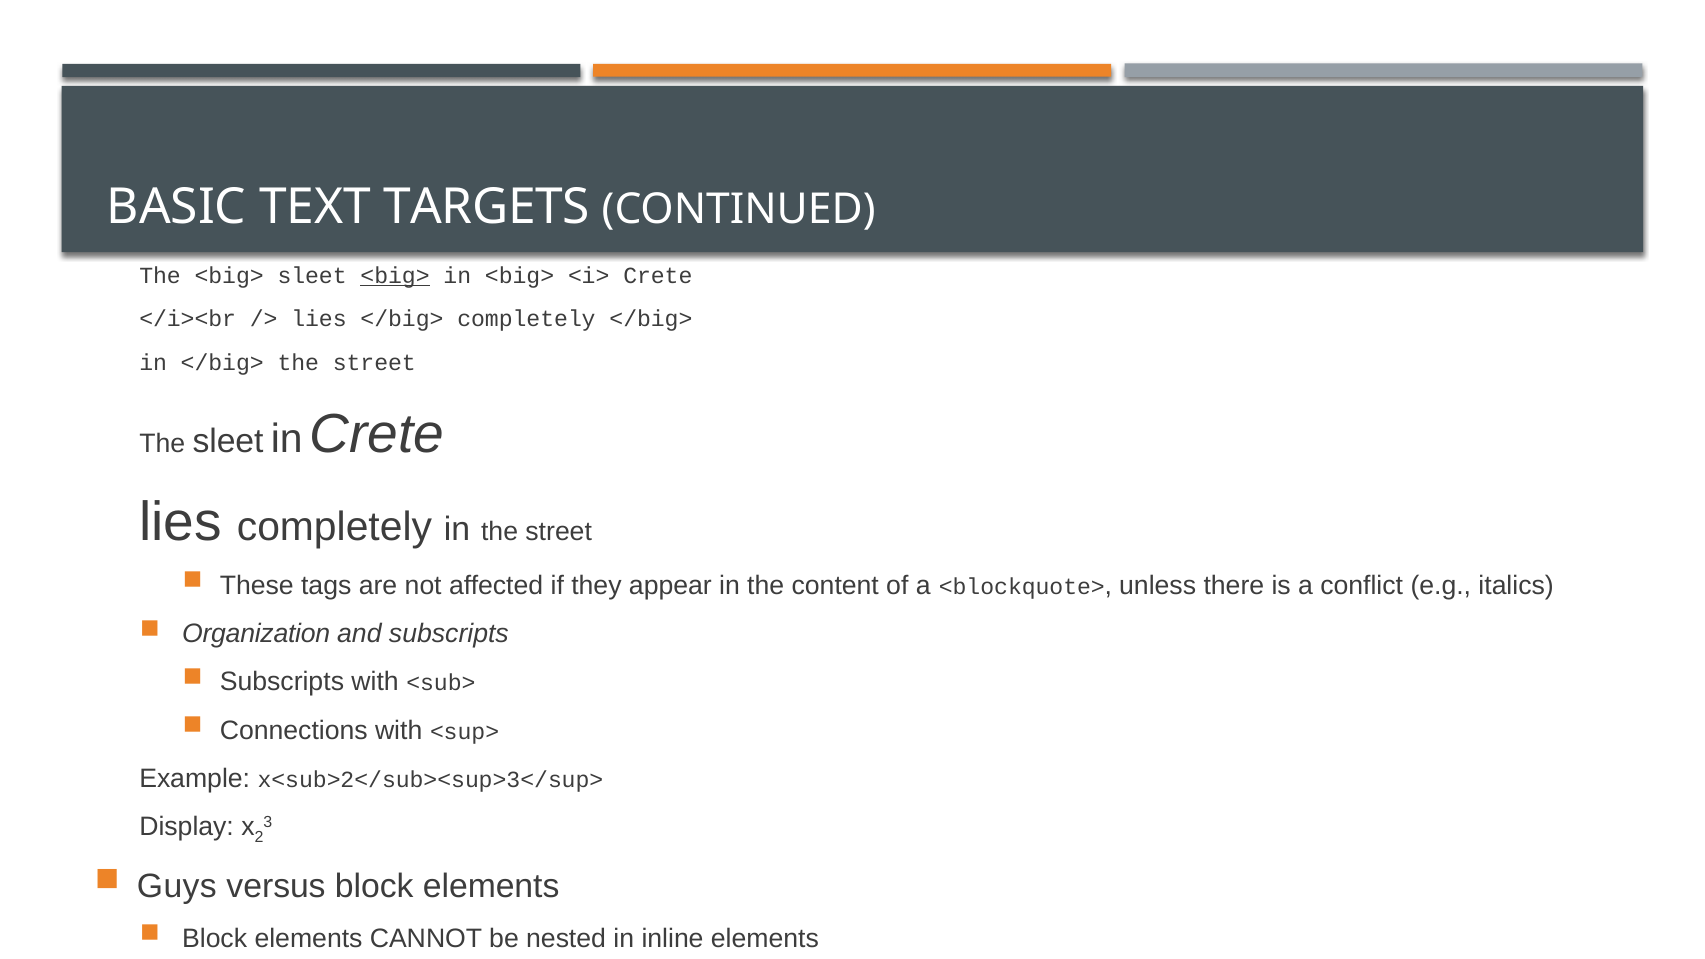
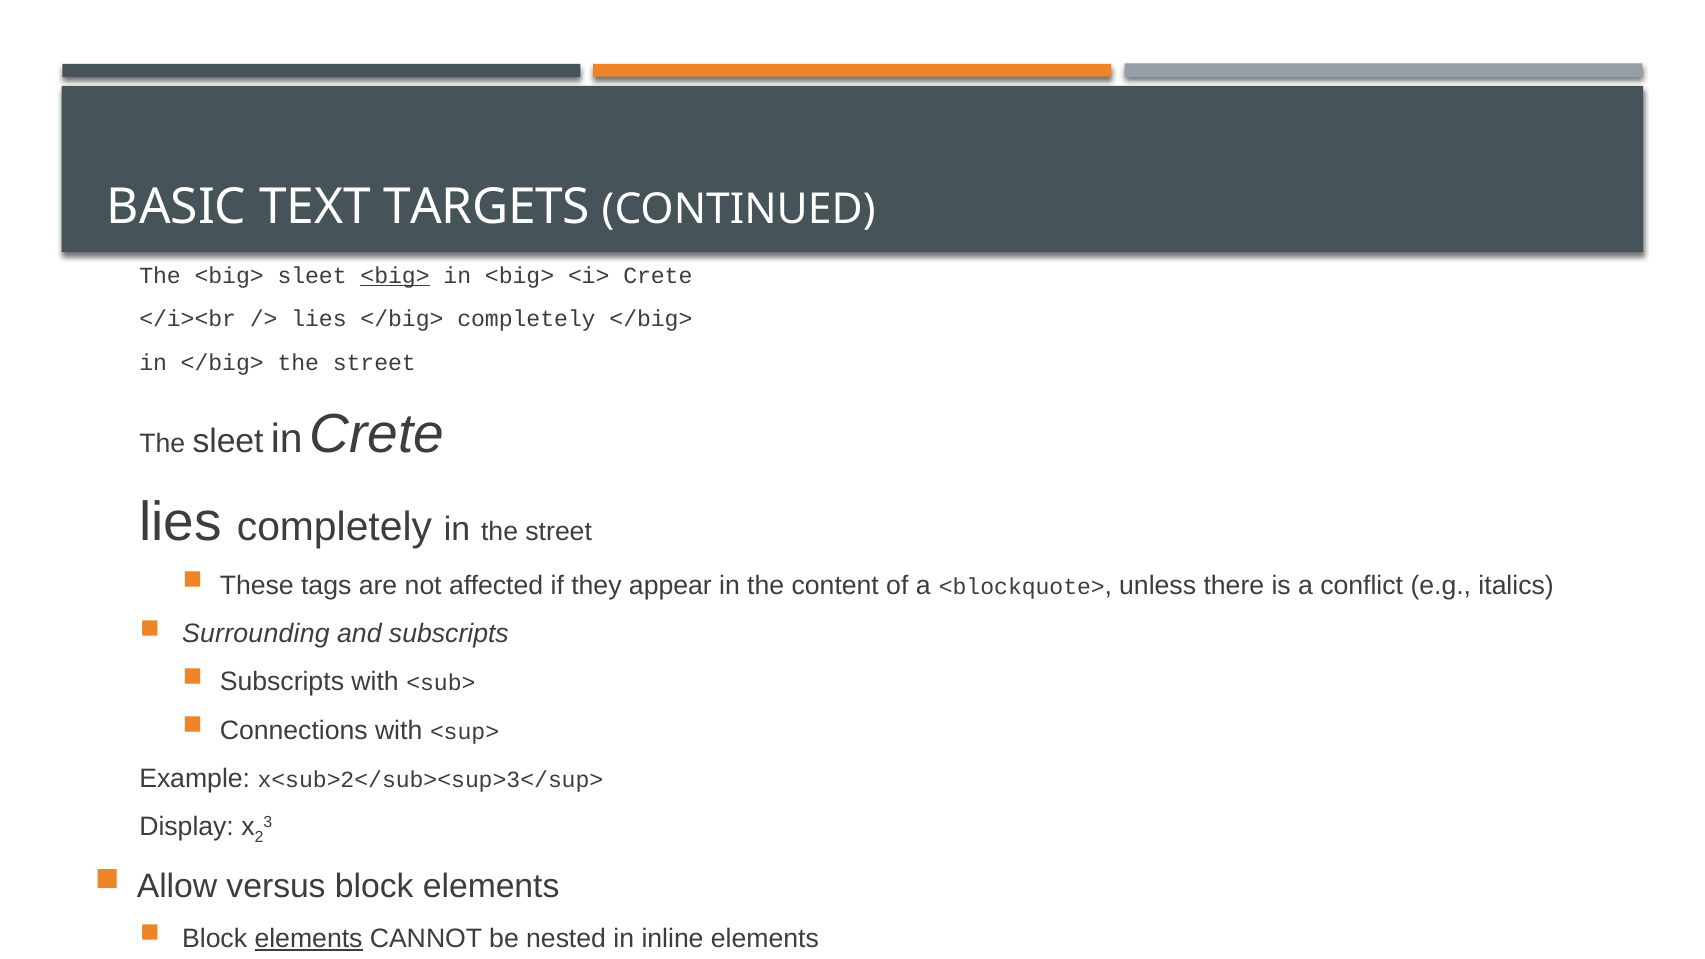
Organization: Organization -> Surrounding (256, 634)
Guys: Guys -> Allow (177, 886)
elements underline: none -> present (309, 938)
